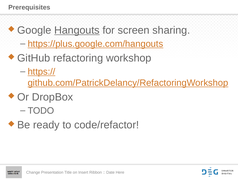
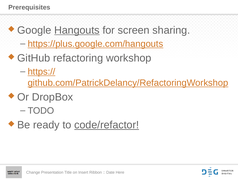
code/refactor underline: none -> present (107, 125)
